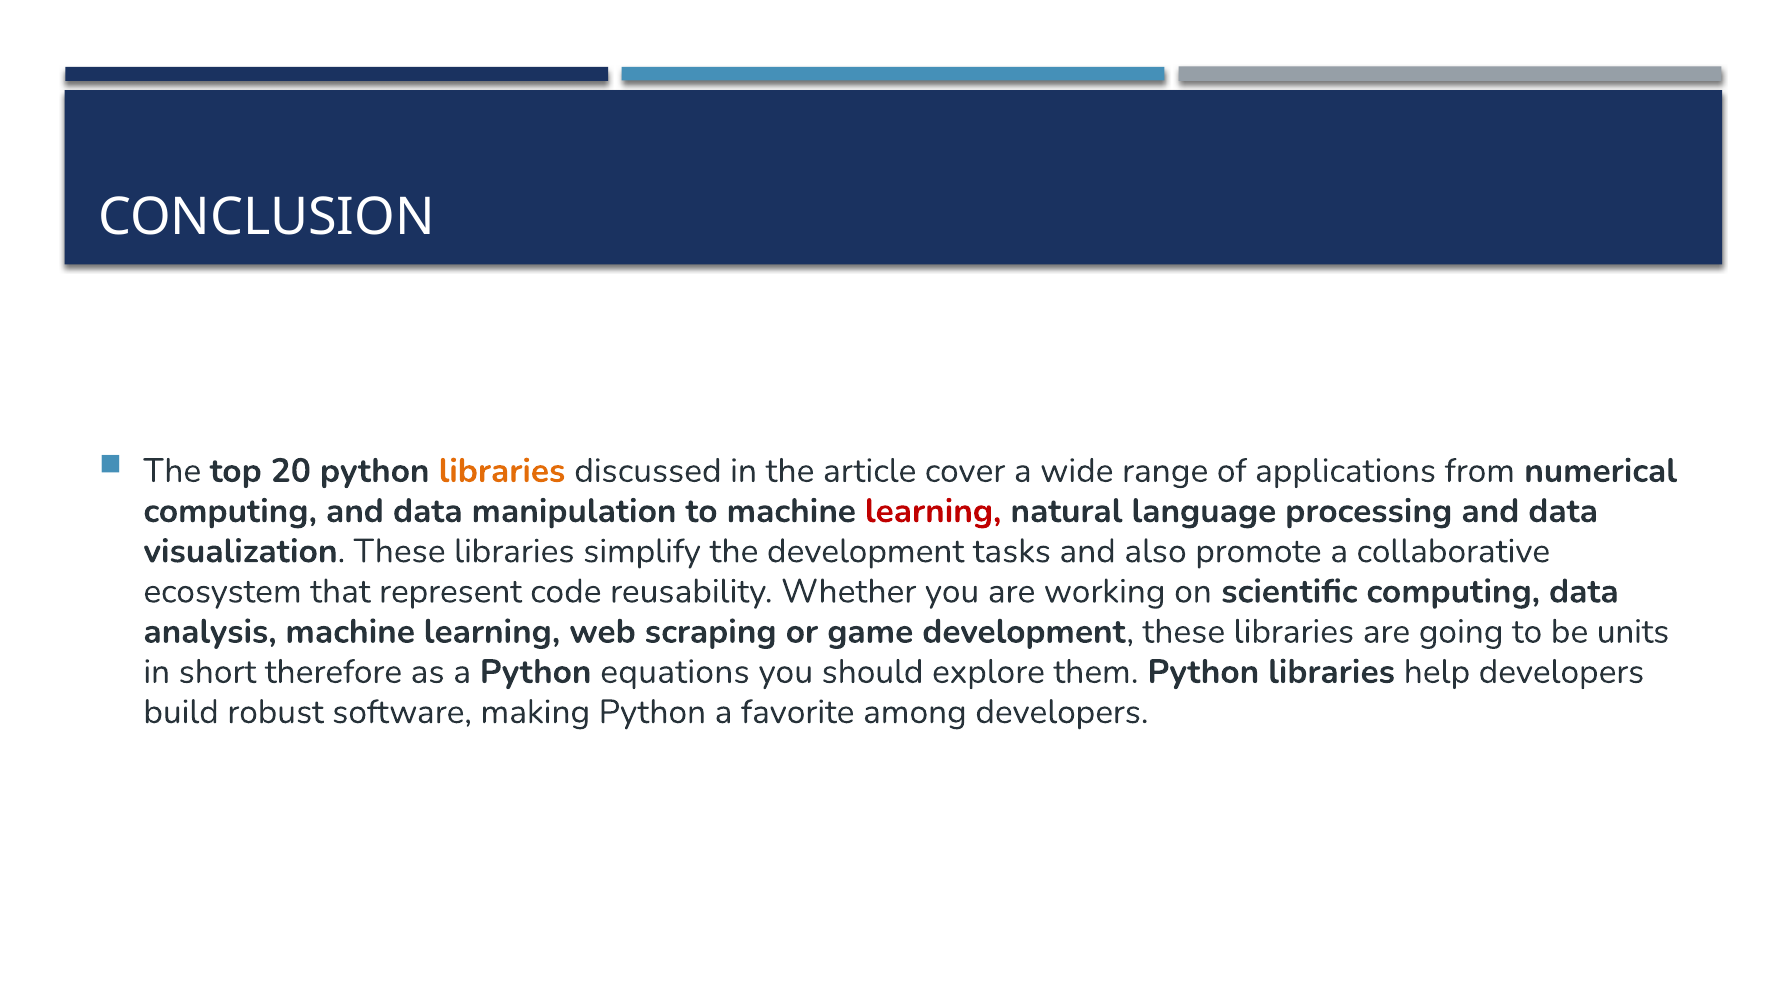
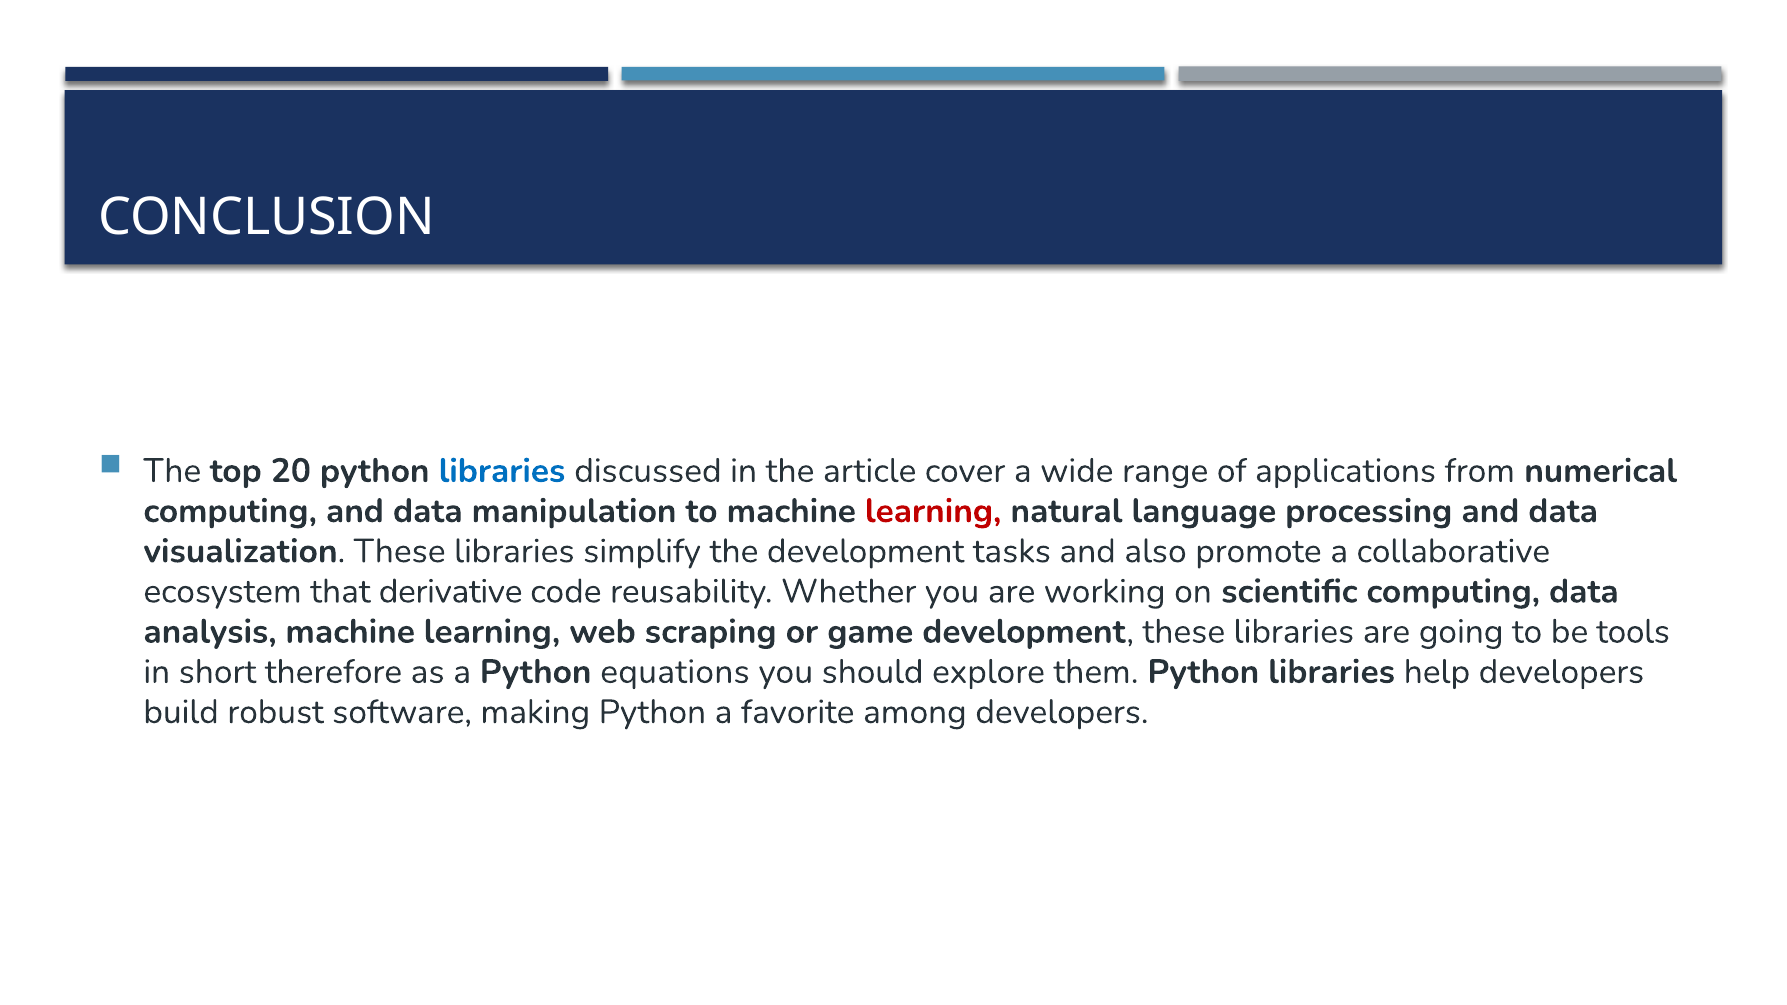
libraries colour: orange -> blue (502, 471)
represent: represent -> derivative (451, 591)
units: units -> tools (1633, 632)
